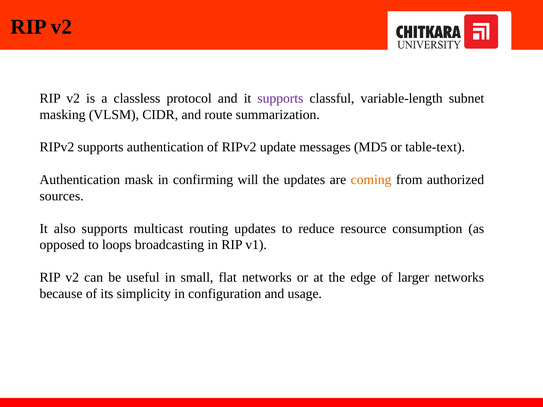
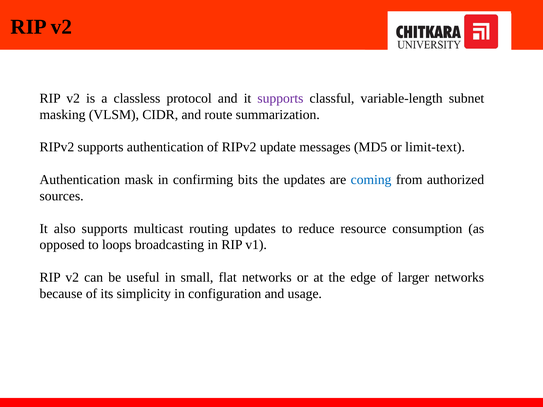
table-text: table-text -> limit-text (435, 147)
will: will -> bits (248, 180)
coming colour: orange -> blue (371, 180)
